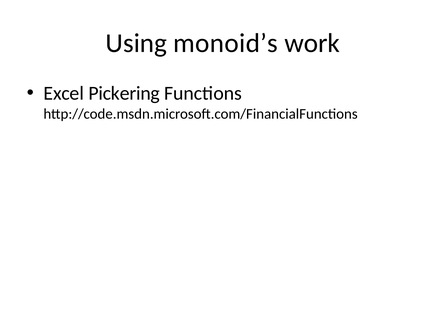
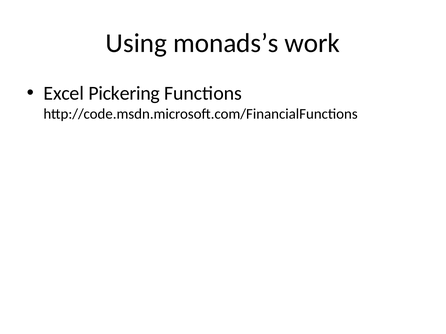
monoid’s: monoid’s -> monads’s (226, 43)
